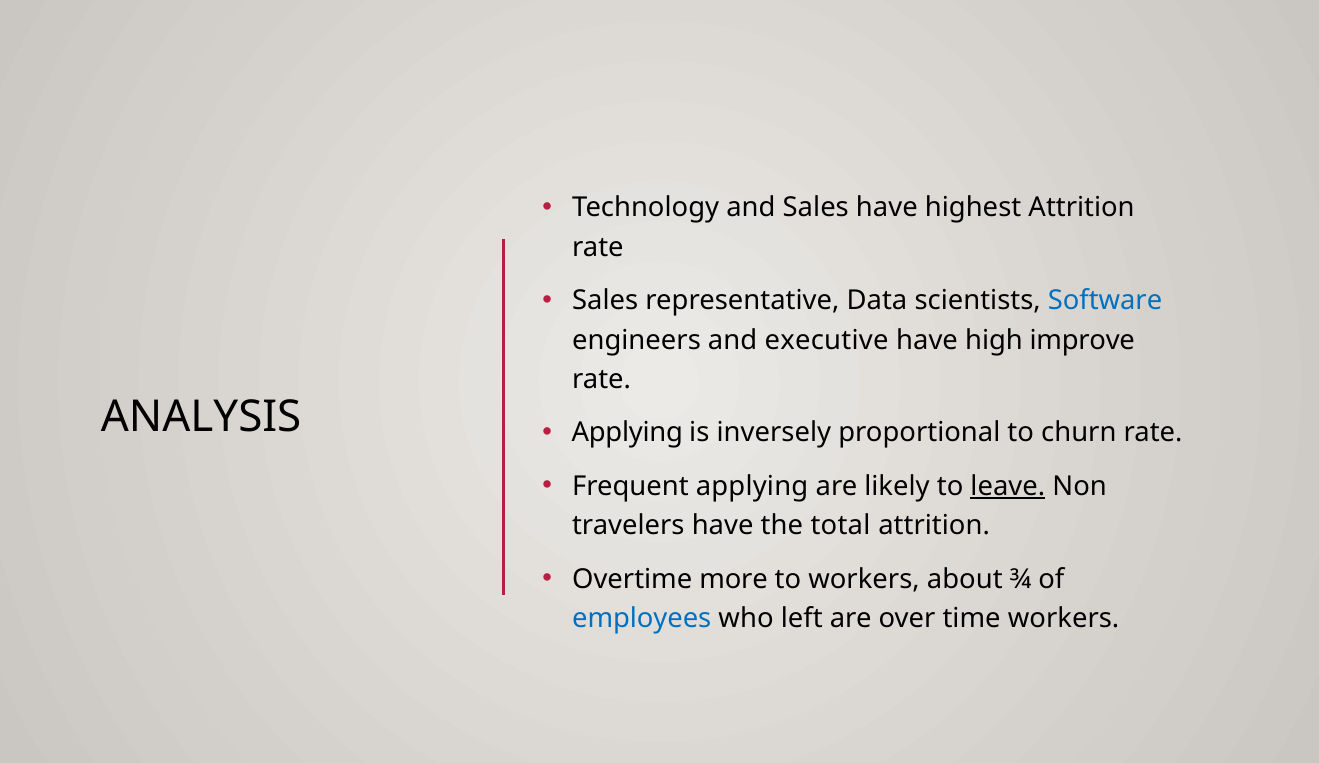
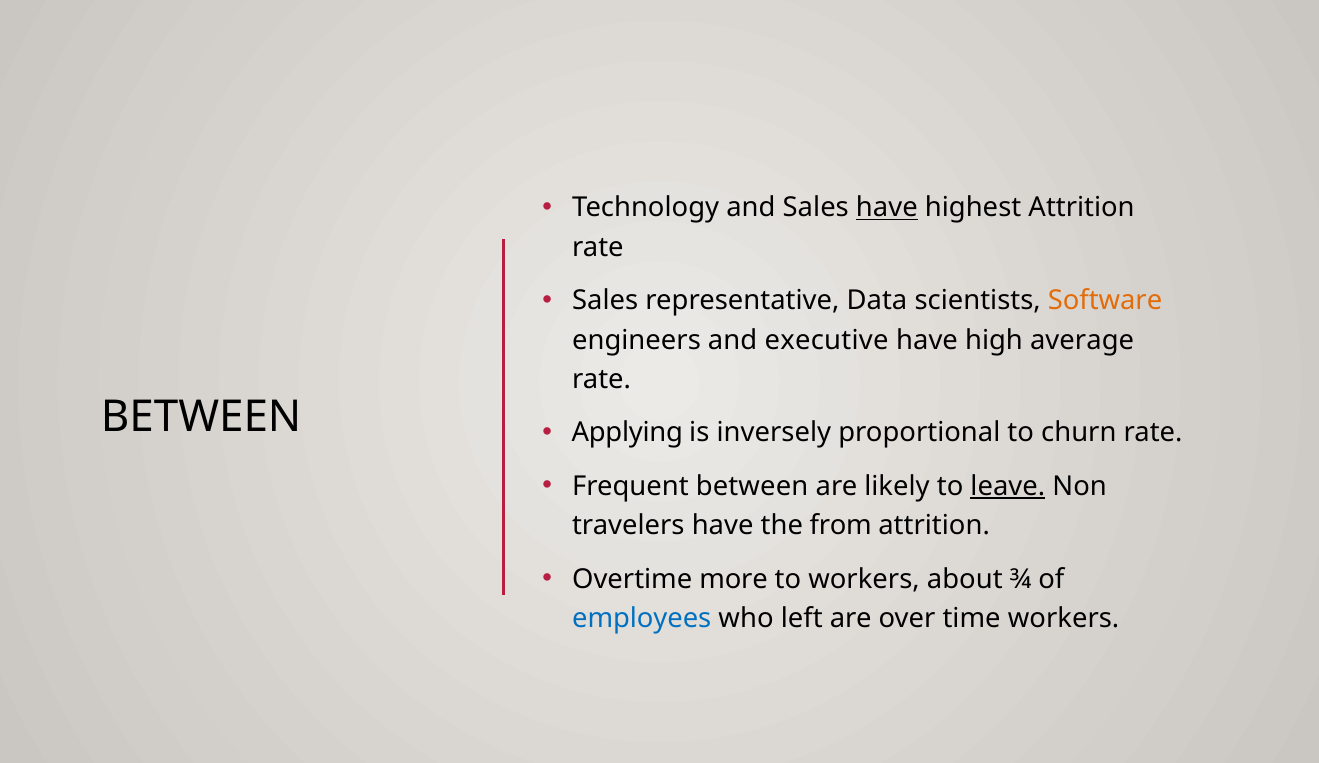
have underline: none -> present (887, 208)
Software colour: blue -> orange (1105, 301)
improve: improve -> average (1082, 340)
ANALYSIS: ANALYSIS -> BETWEEN (201, 417)
Frequent applying: applying -> between (752, 486)
total: total -> from (841, 526)
